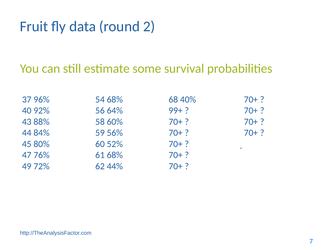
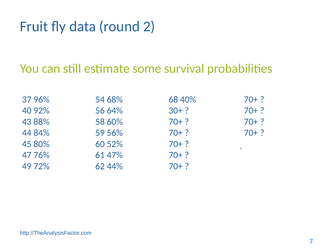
99+: 99+ -> 30+ (176, 111)
61 68%: 68% -> 47% (115, 155)
